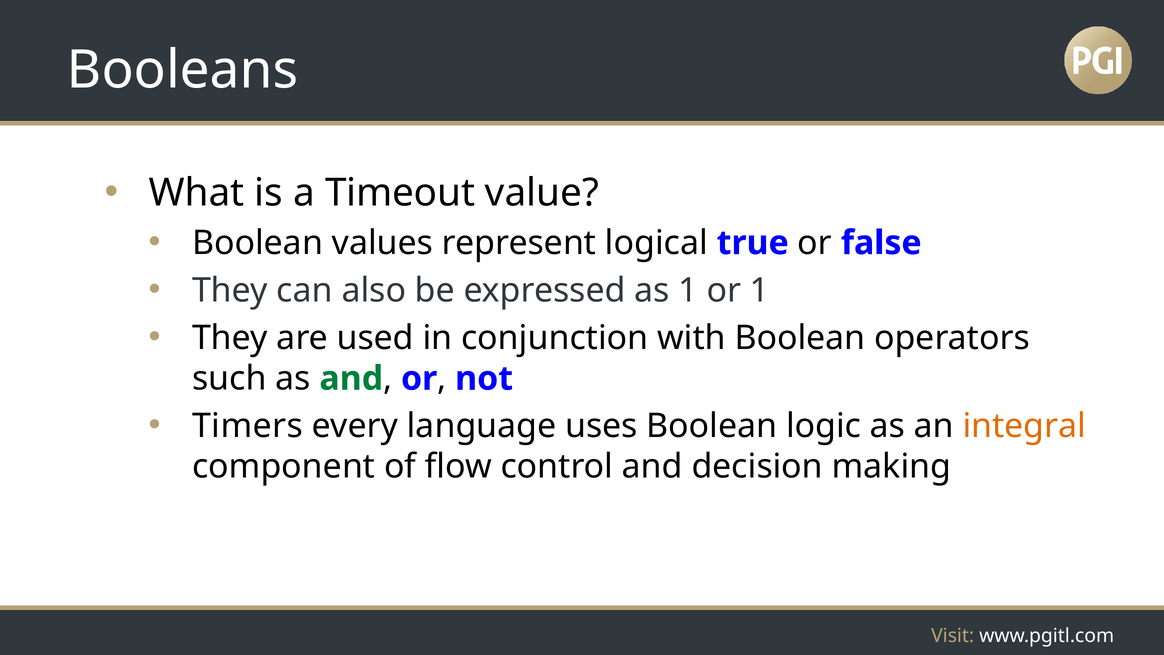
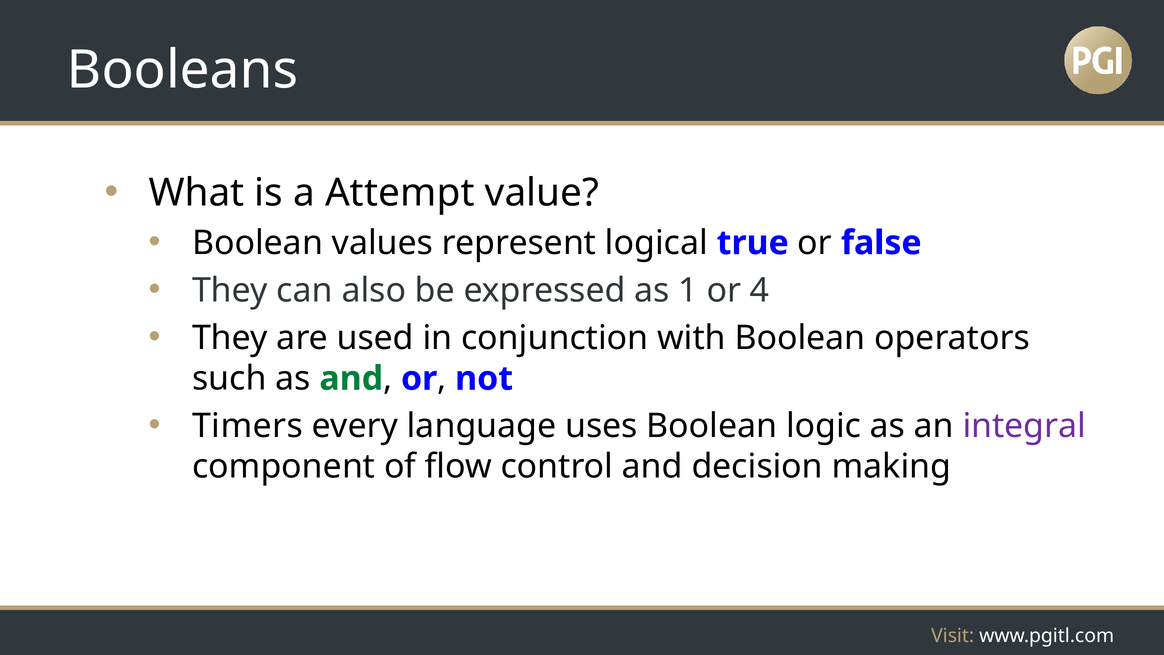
Timeout: Timeout -> Attempt (400, 193)
or 1: 1 -> 4 (760, 290)
integral colour: orange -> purple (1024, 426)
